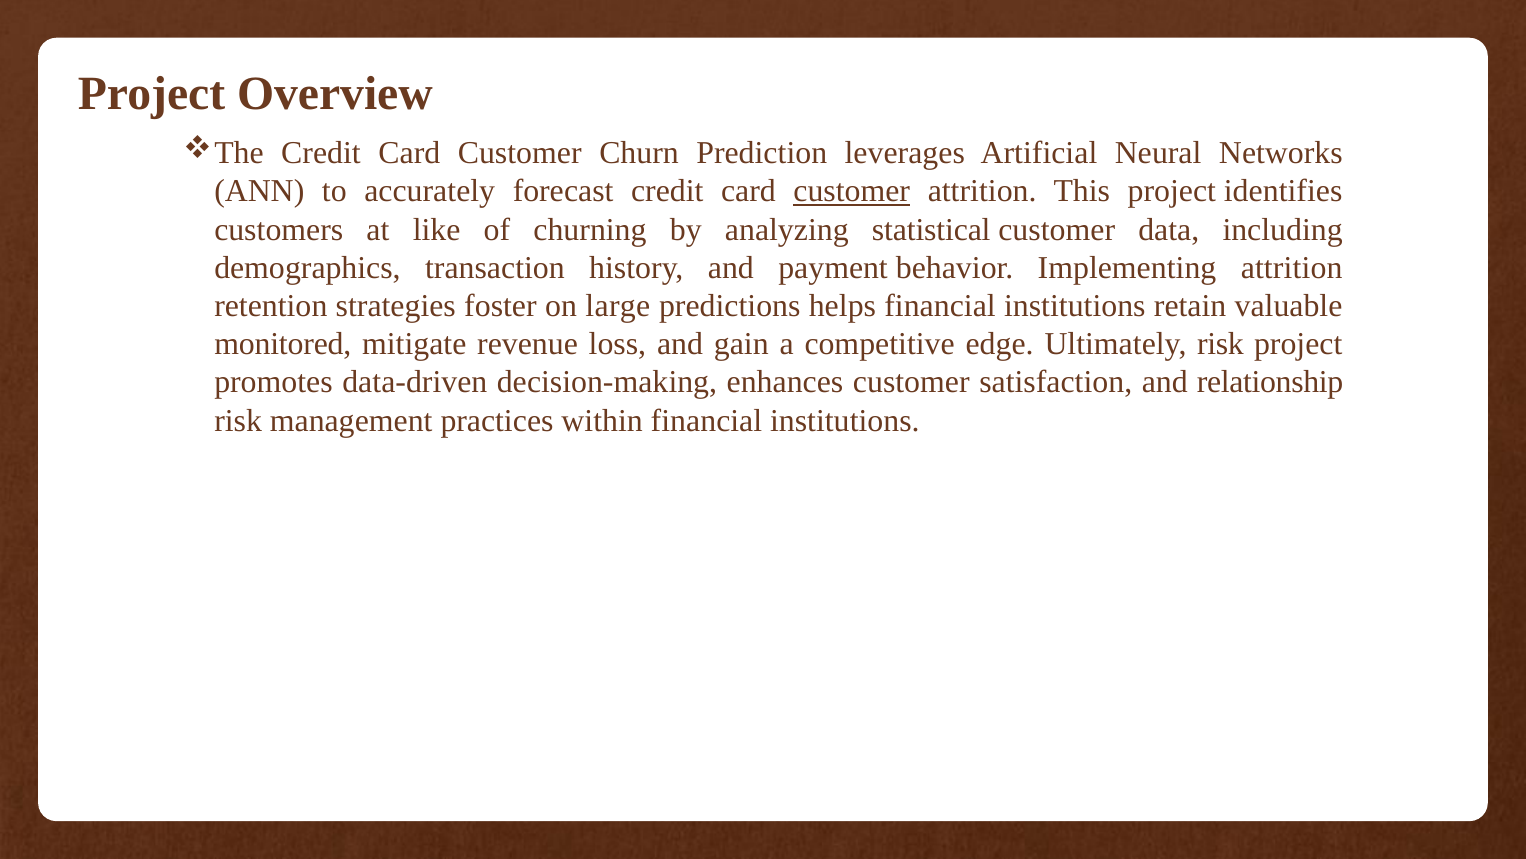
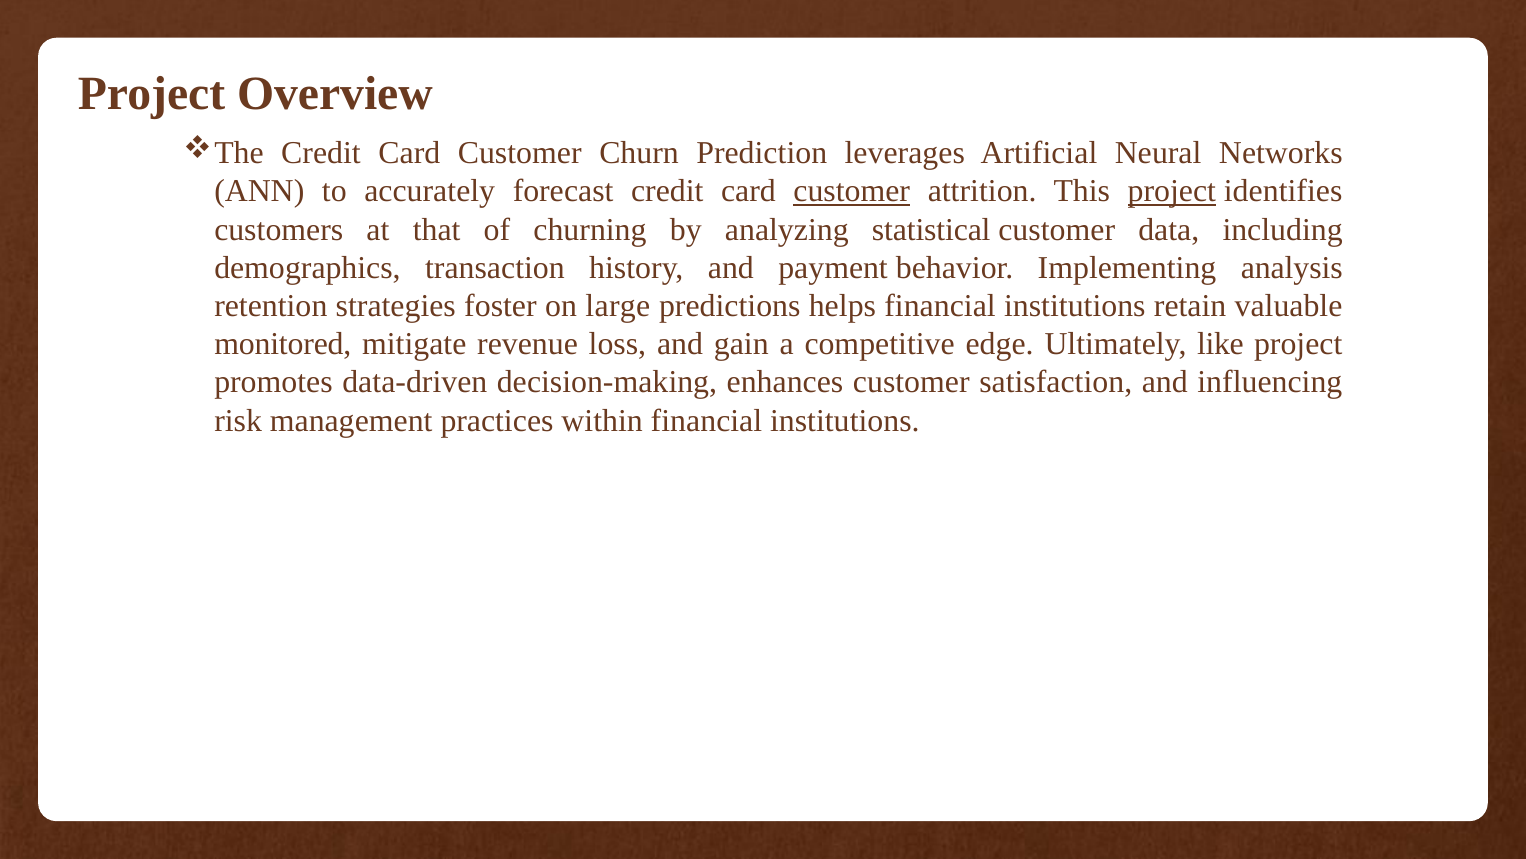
project underline: none -> present (1172, 191)
like: like -> that (437, 230)
Implementing attrition: attrition -> analysis (1292, 268)
Ultimately risk: risk -> like (1220, 344)
relationship: relationship -> influencing (1270, 382)
